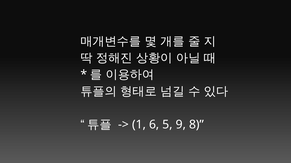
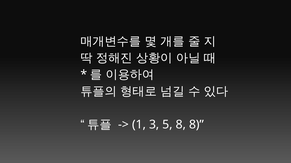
6: 6 -> 3 (154, 125)
5 9: 9 -> 8 (181, 125)
